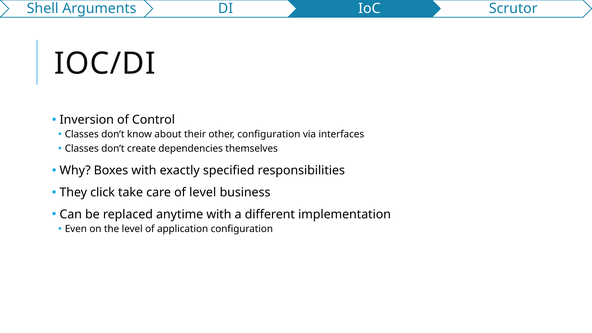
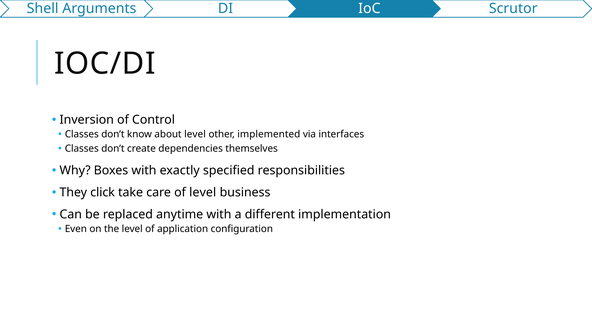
about their: their -> level (195, 134)
other configuration: configuration -> implemented (269, 134)
